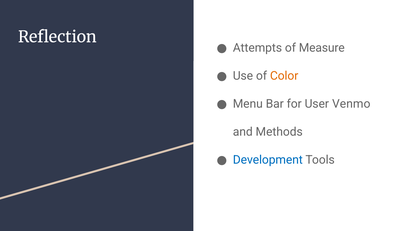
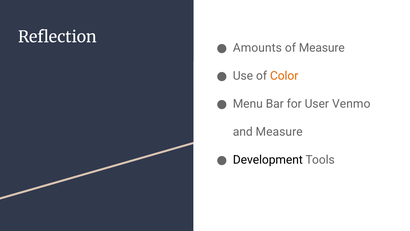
Attempts: Attempts -> Amounts (257, 48)
and Methods: Methods -> Measure (279, 132)
Development colour: blue -> black (268, 160)
